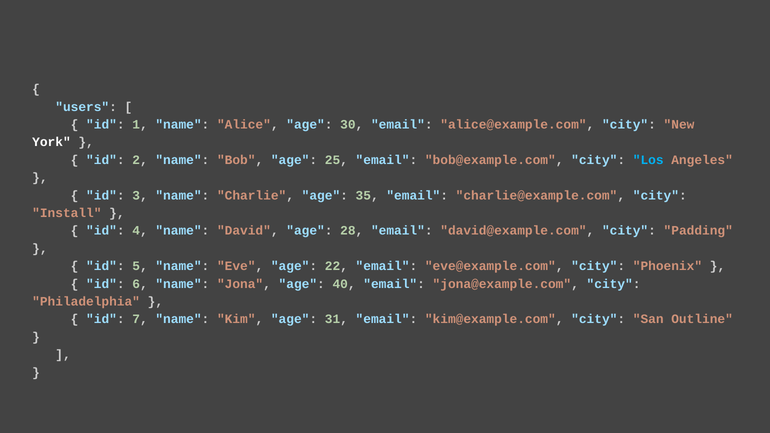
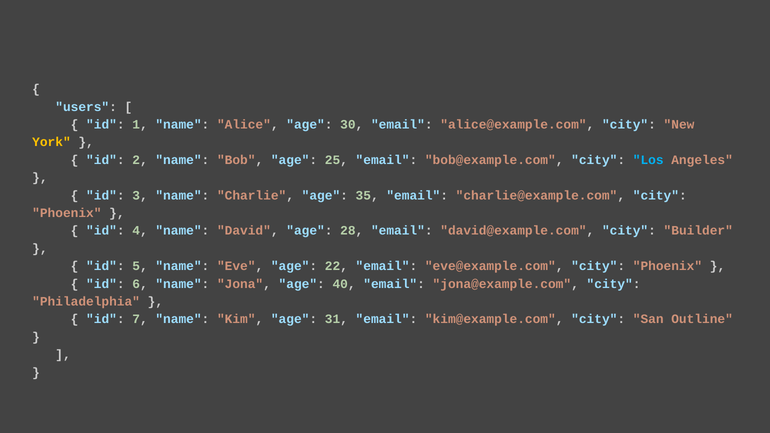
York colour: white -> yellow (51, 142)
Install: Install -> Phoenix (67, 213)
Padding: Padding -> Builder (698, 231)
